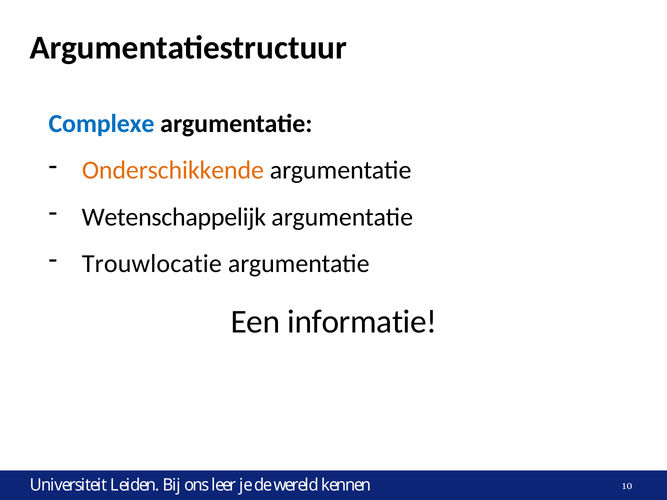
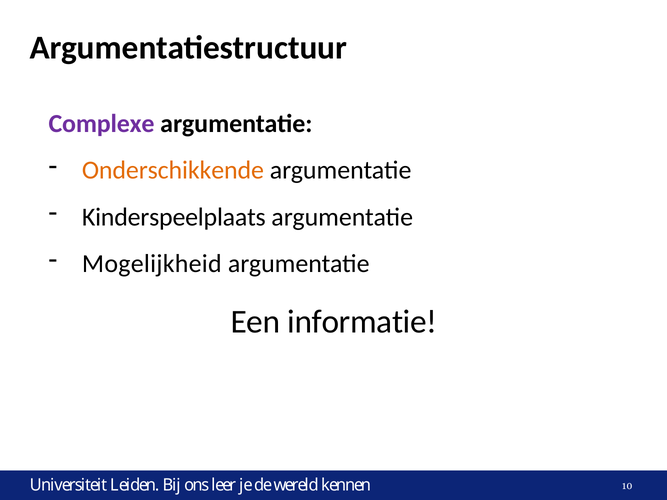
Complexe colour: blue -> purple (102, 124)
Wetenschappelijk: Wetenschappelijk -> Kinderspeelplaats (174, 217)
Trouwlocatie: Trouwlocatie -> Mogelijkheid (152, 264)
